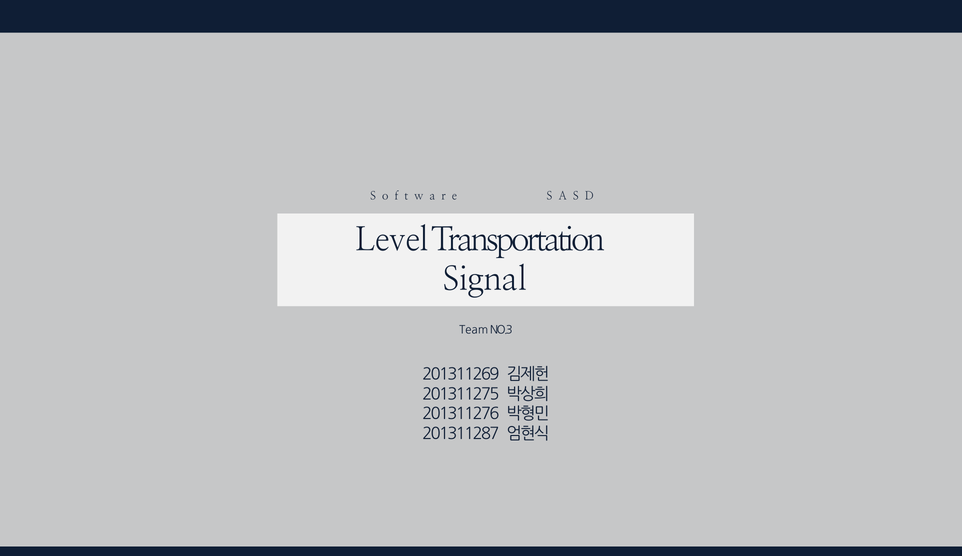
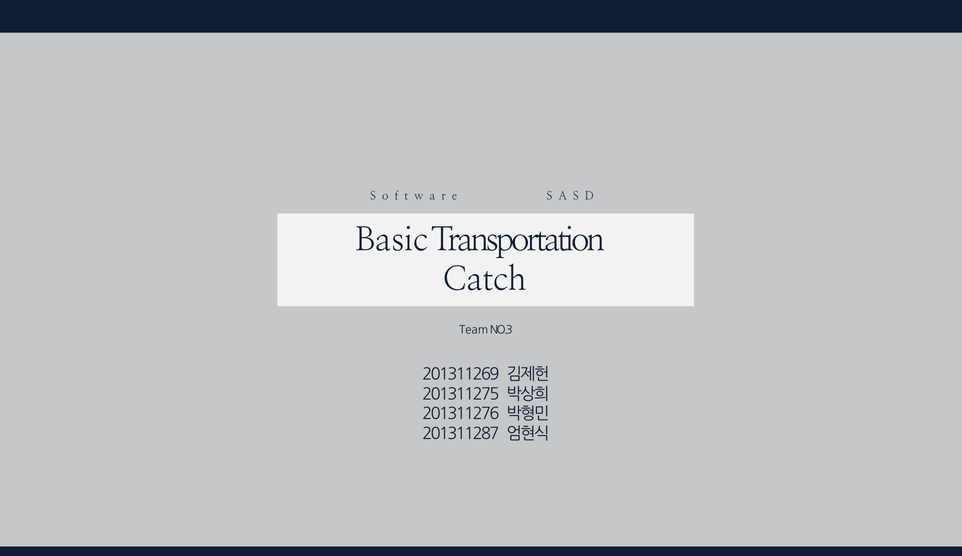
Level: Level -> Basic (392, 240)
Signal: Signal -> Catch (485, 279)
